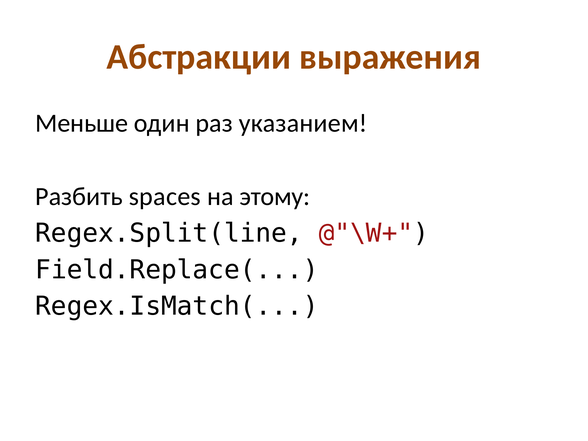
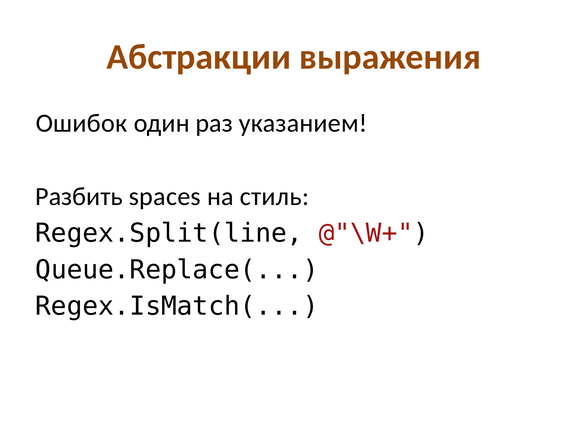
Меньше: Меньше -> Ошибок (81, 123)
этому: этому -> стиль (274, 197)
Field.Replace(: Field.Replace( -> Queue.Replace( (177, 270)
